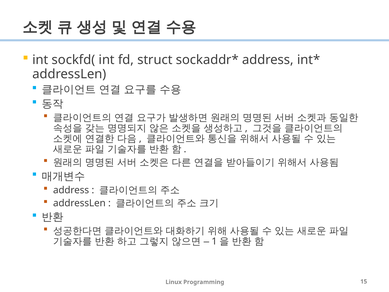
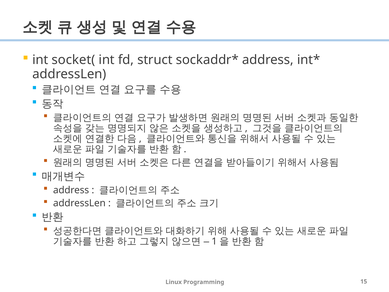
sockfd(: sockfd( -> socket( (73, 60)
